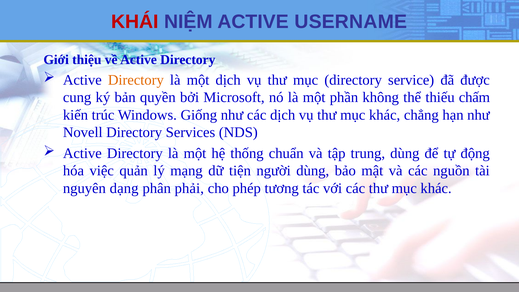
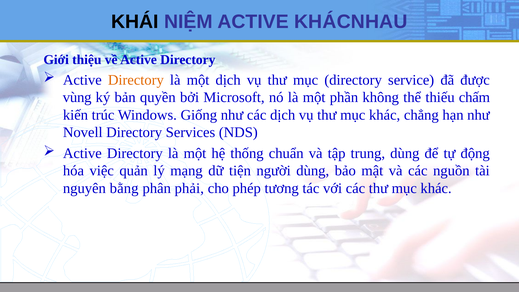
KHÁI colour: red -> black (135, 22)
USERNAME: USERNAME -> KHÁCNHAU (351, 22)
cung: cung -> vùng (77, 97)
dạng: dạng -> bằng (124, 188)
